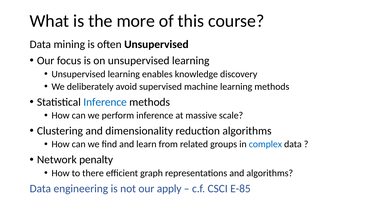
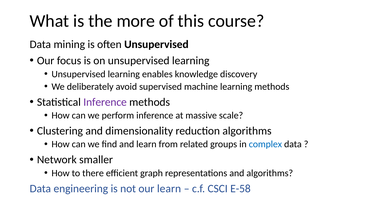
Inference colour: blue -> purple (105, 102)
penalty: penalty -> smaller (96, 160)
our apply: apply -> learn (169, 188)
E-85: E-85 -> E-58 (240, 188)
